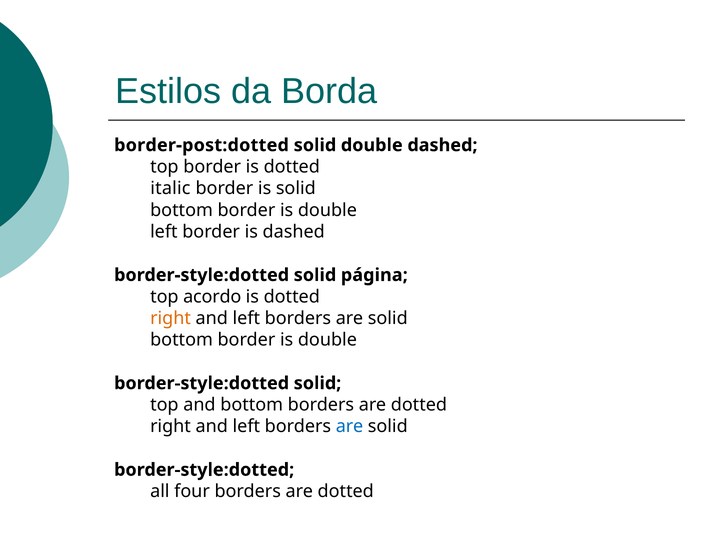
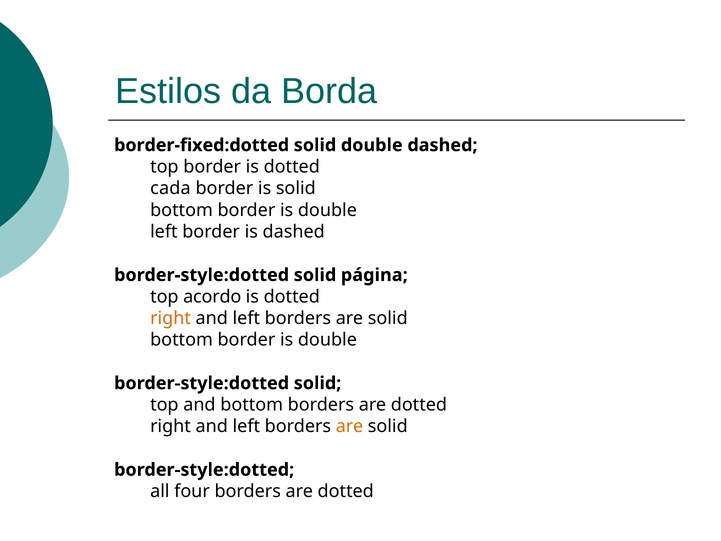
border-post:dotted: border-post:dotted -> border-fixed:dotted (202, 145)
italic: italic -> cada (170, 188)
are colour: blue -> orange (350, 426)
